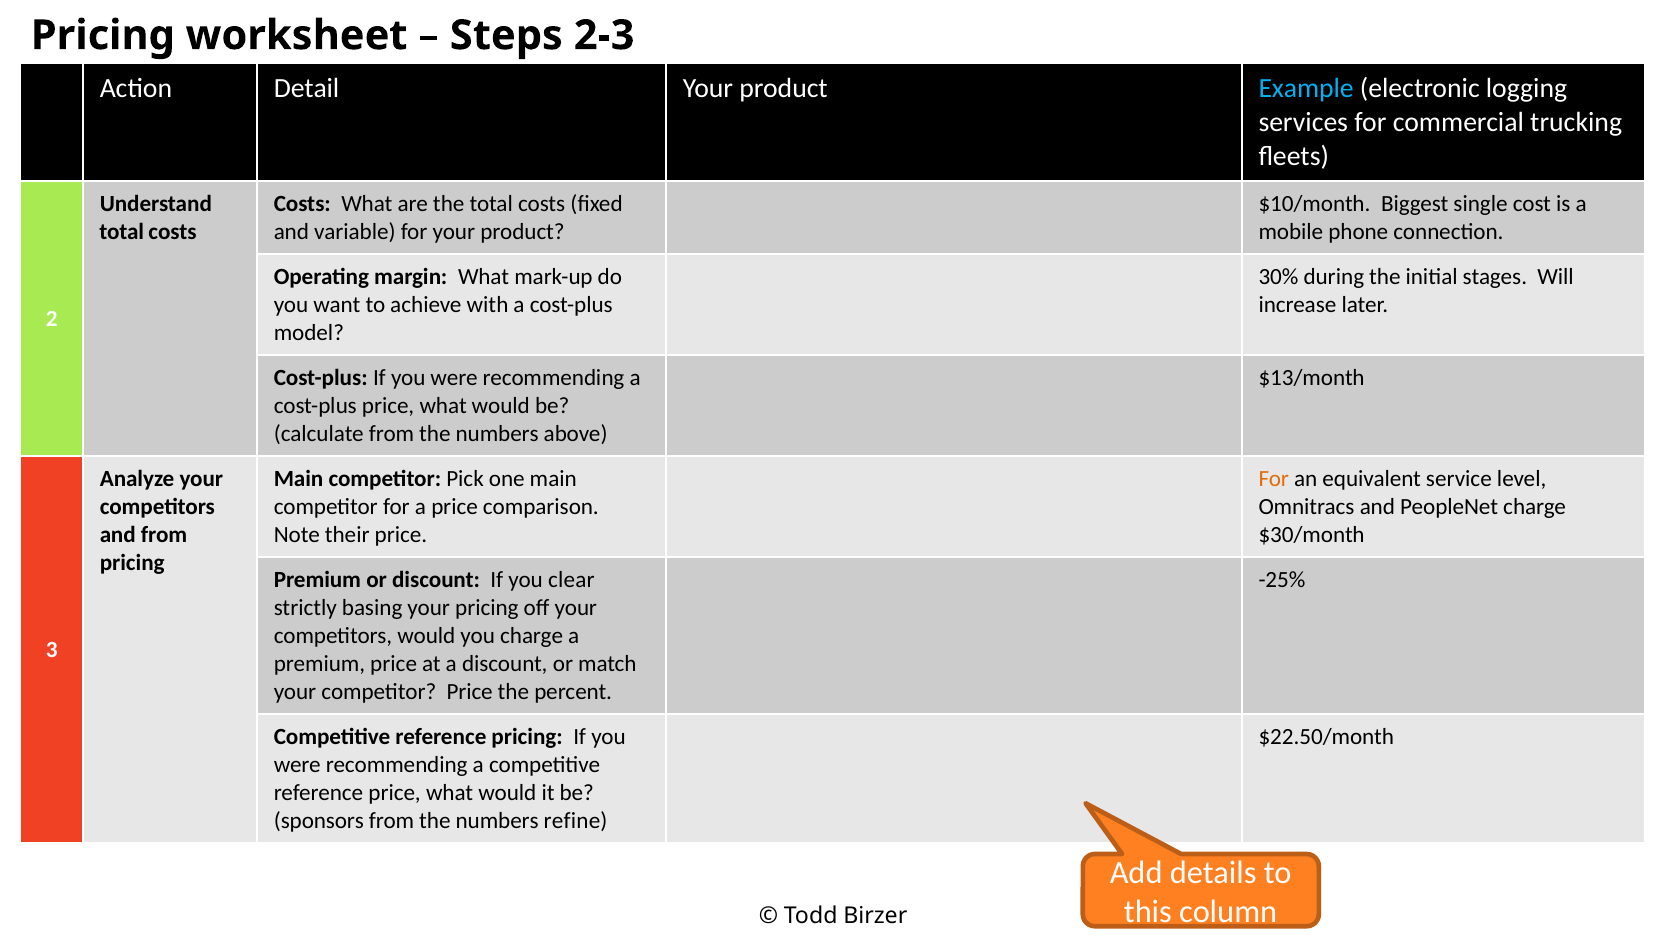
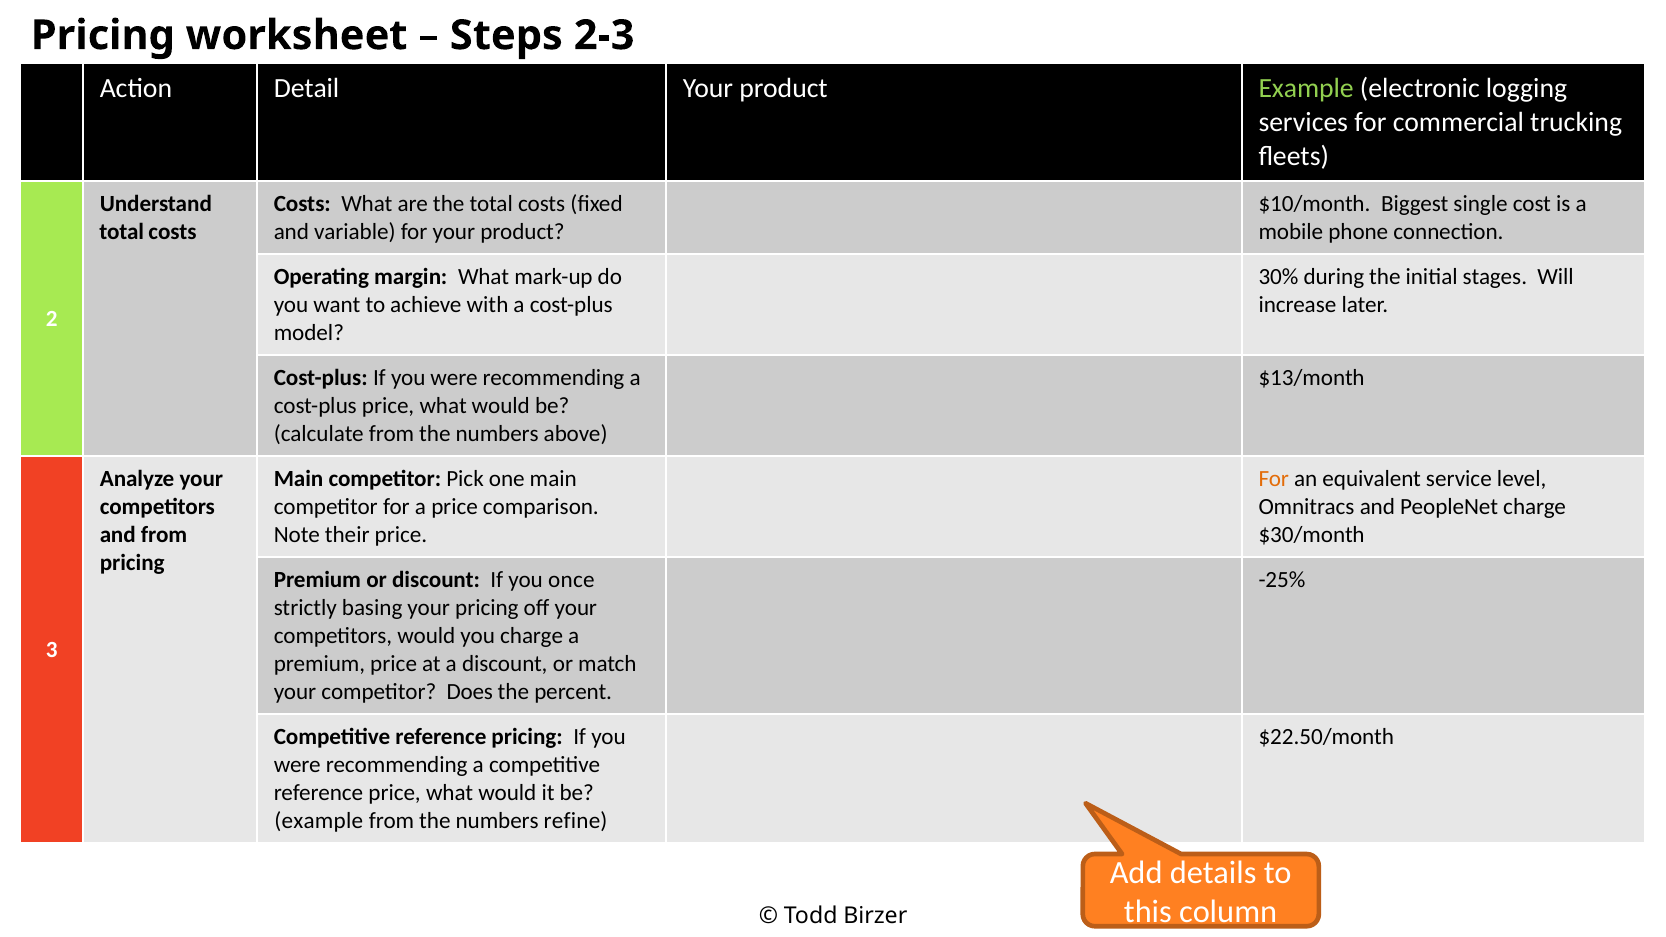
Example colour: light blue -> light green (1306, 89)
clear: clear -> once (571, 580)
competitor Price: Price -> Does (470, 692)
sponsors: sponsors -> example (319, 821)
